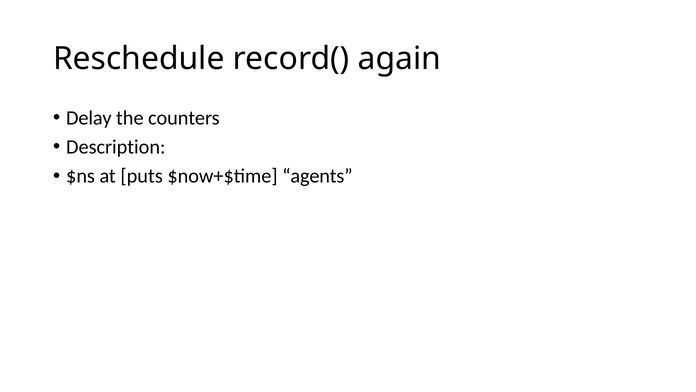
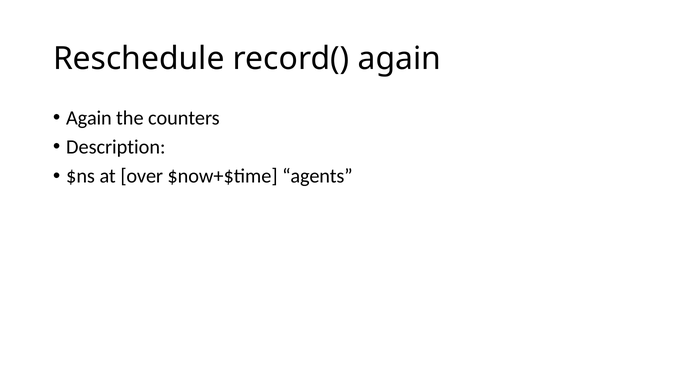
Delay: Delay -> Again (89, 118)
puts: puts -> over (142, 176)
